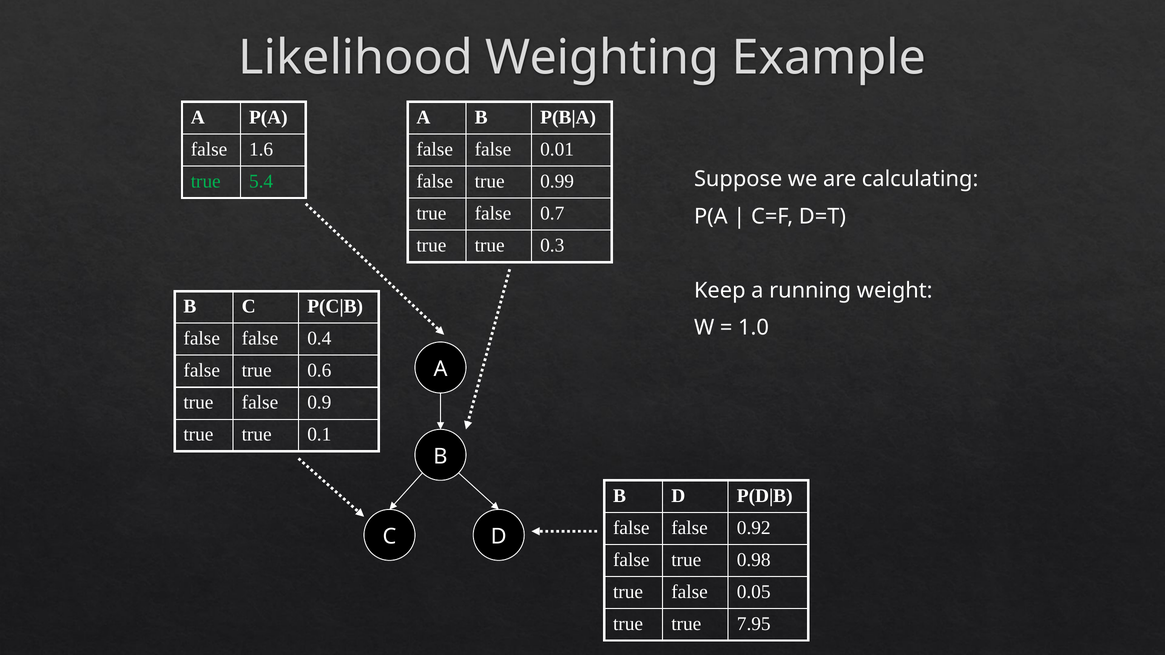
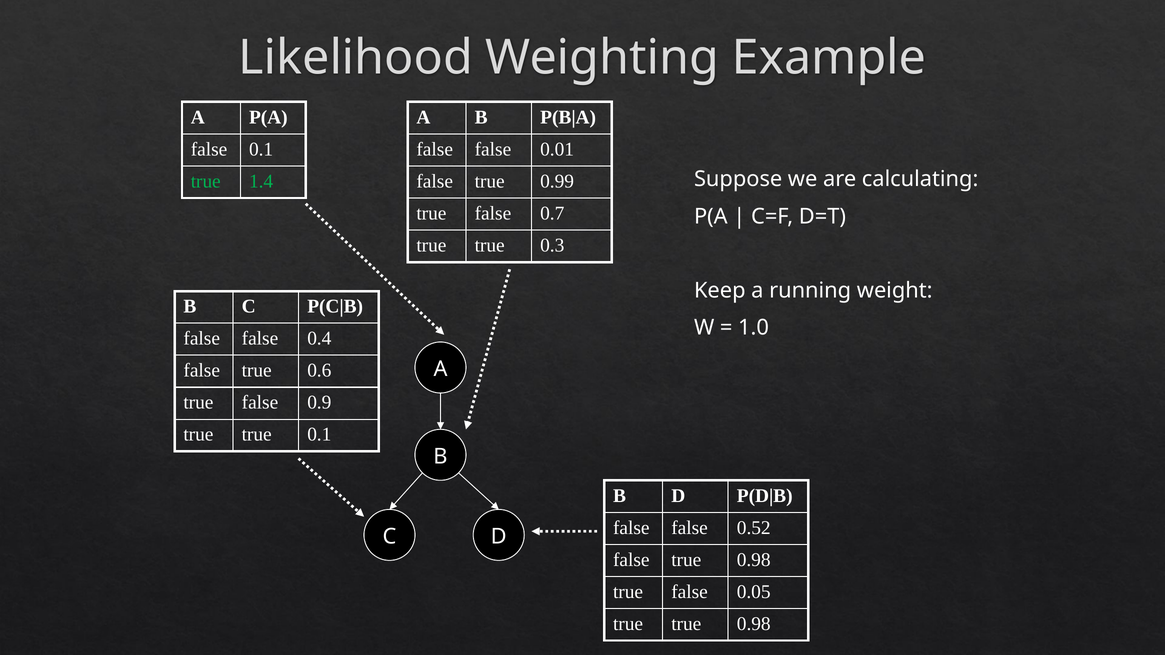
false 1.6: 1.6 -> 0.1 (261, 149)
5.4: 5.4 -> 1.4 (261, 181)
0.92: 0.92 -> 0.52 (754, 528)
true true 7.95: 7.95 -> 0.98 (754, 624)
